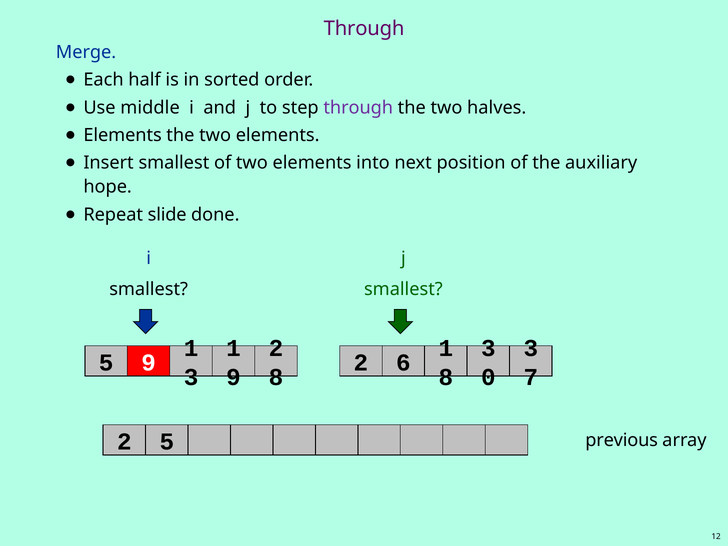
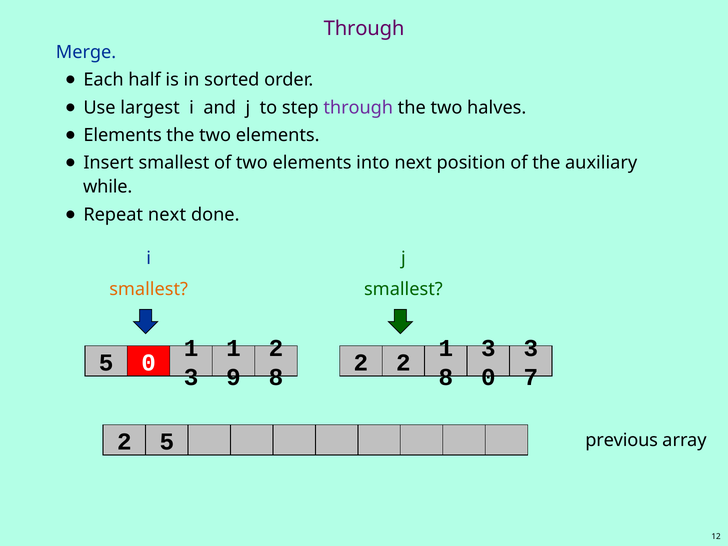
middle: middle -> largest (150, 108)
hope: hope -> while (108, 187)
Repeat slide: slide -> next (167, 215)
smallest colour: black -> orange (149, 289)
5 9: 9 -> 0 (149, 363)
2 6: 6 -> 2 (403, 363)
